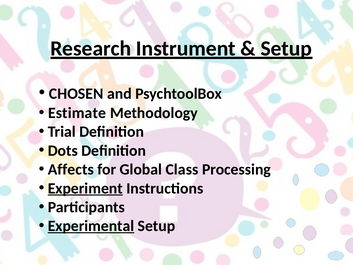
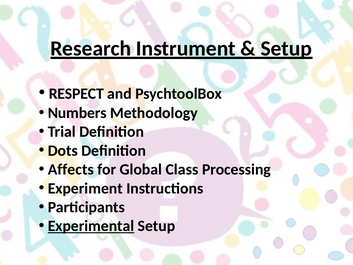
CHOSEN: CHOSEN -> RESPECT (76, 94)
Estimate: Estimate -> Numbers (77, 113)
Experiment underline: present -> none (85, 188)
